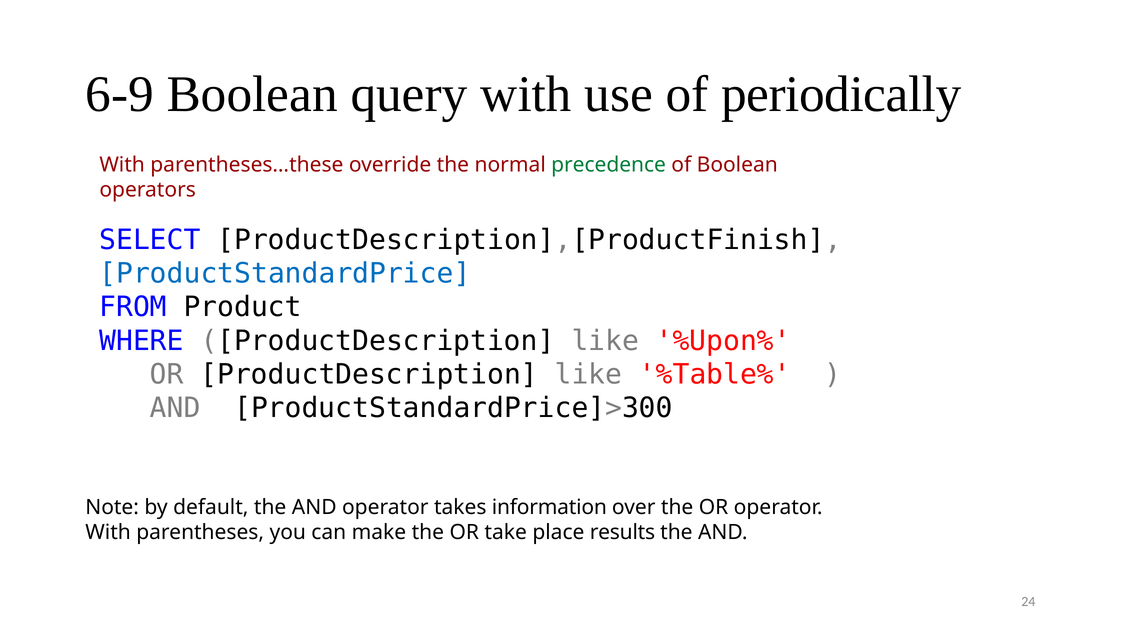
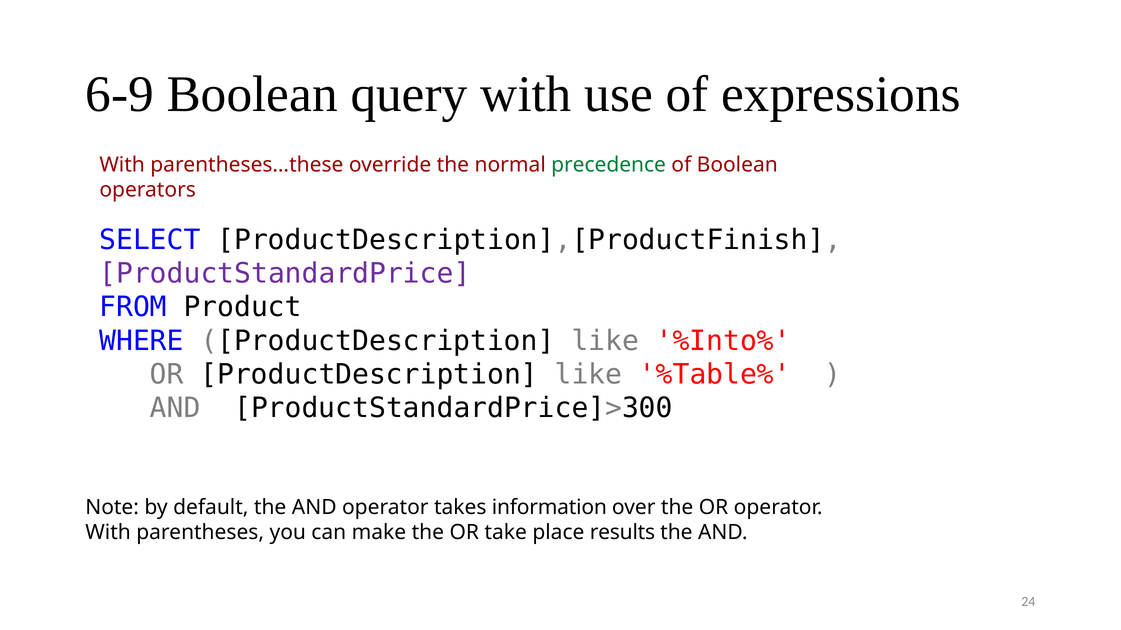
periodically: periodically -> expressions (841, 94)
ProductStandardPrice colour: blue -> purple (285, 274)
%Upon%: %Upon% -> %Into% (723, 341)
